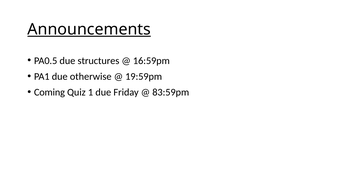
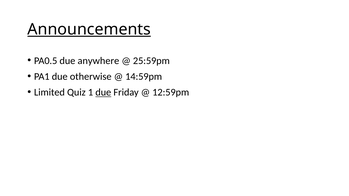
structures: structures -> anywhere (98, 61)
16:59pm: 16:59pm -> 25:59pm (151, 61)
19:59pm: 19:59pm -> 14:59pm (144, 77)
Coming: Coming -> Limited (49, 93)
due underline: none -> present (103, 93)
83:59pm: 83:59pm -> 12:59pm (171, 93)
